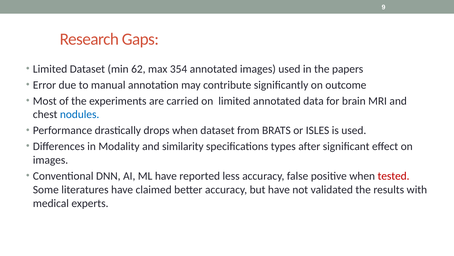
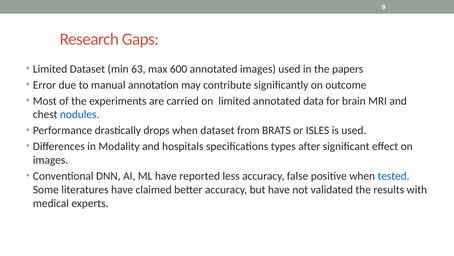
62: 62 -> 63 (138, 69)
354: 354 -> 600 (179, 69)
similarity: similarity -> hospitals (183, 146)
tested colour: red -> blue (394, 176)
